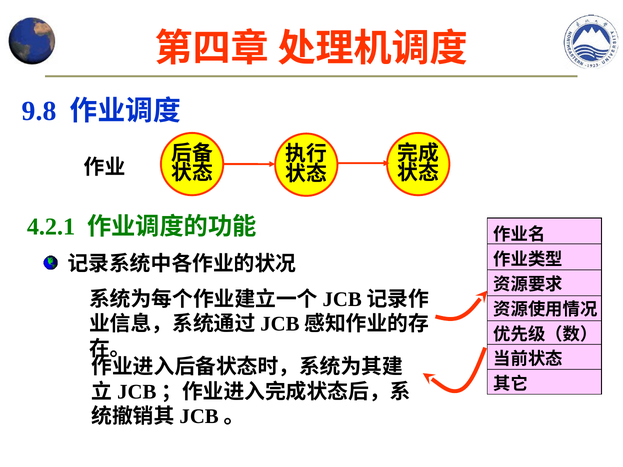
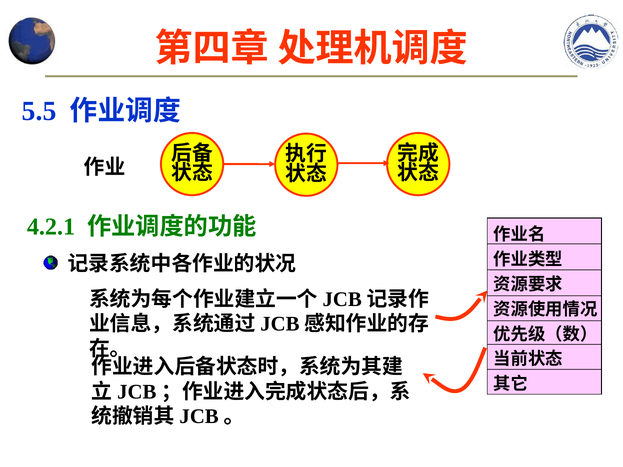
9.8: 9.8 -> 5.5 (39, 111)
